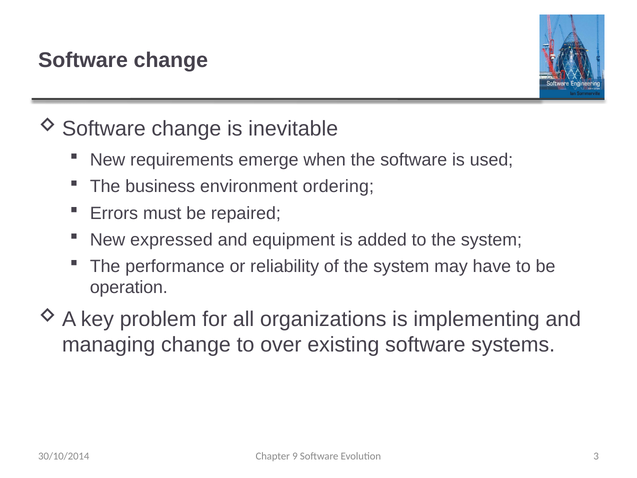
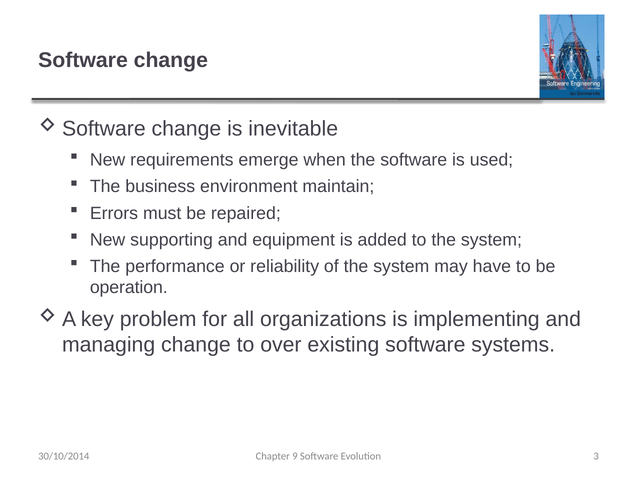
ordering: ordering -> maintain (338, 186)
expressed: expressed -> supporting (172, 240)
